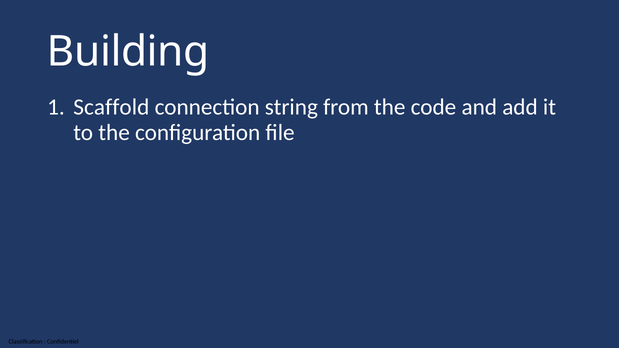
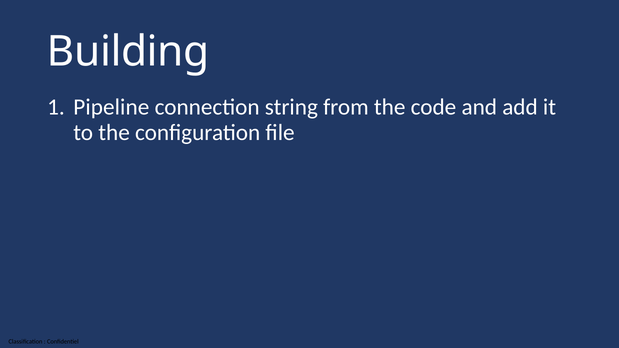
Scaffold: Scaffold -> Pipeline (111, 107)
